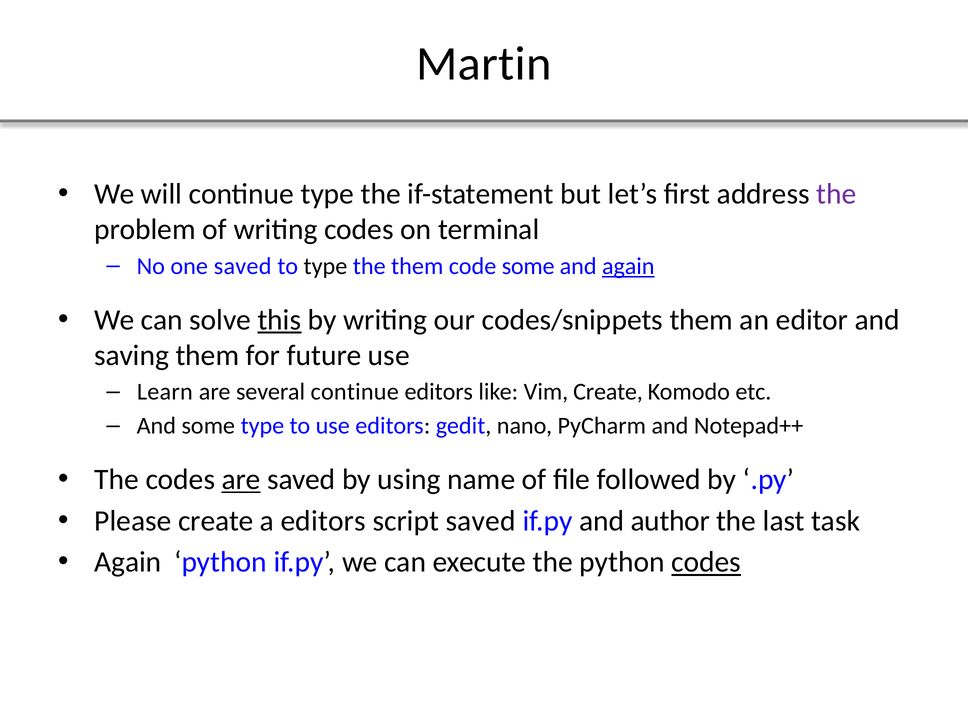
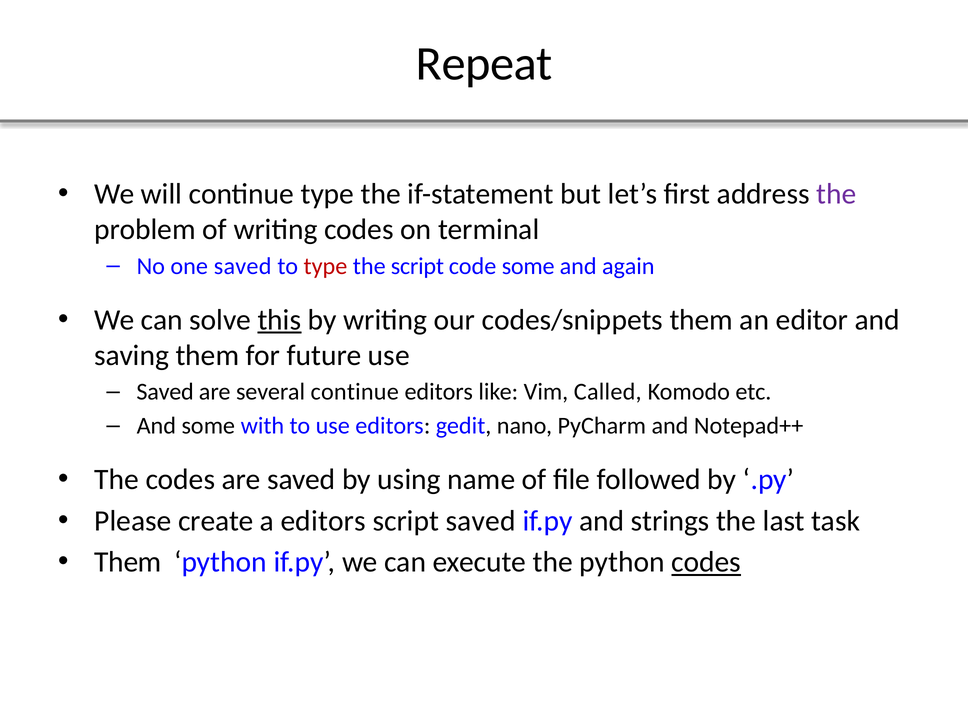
Martin: Martin -> Repeat (484, 64)
type colour: black -> red (325, 266)
the them: them -> script (417, 266)
again underline: present -> none (628, 266)
Learn: Learn -> Saved (165, 392)
Vim Create: Create -> Called (608, 392)
some type: type -> with (262, 426)
are underline: present -> none (241, 480)
author: author -> strings (670, 521)
Again: Again -> Them (128, 562)
